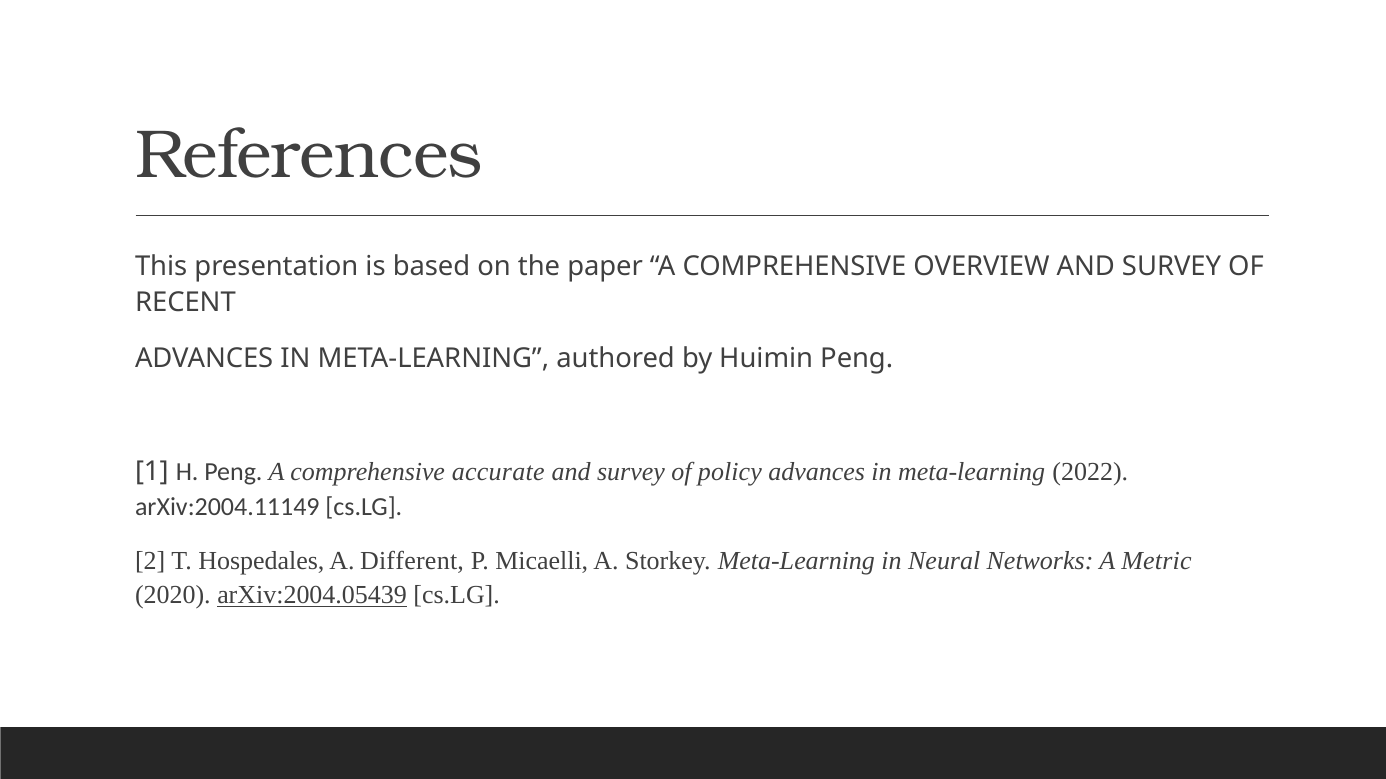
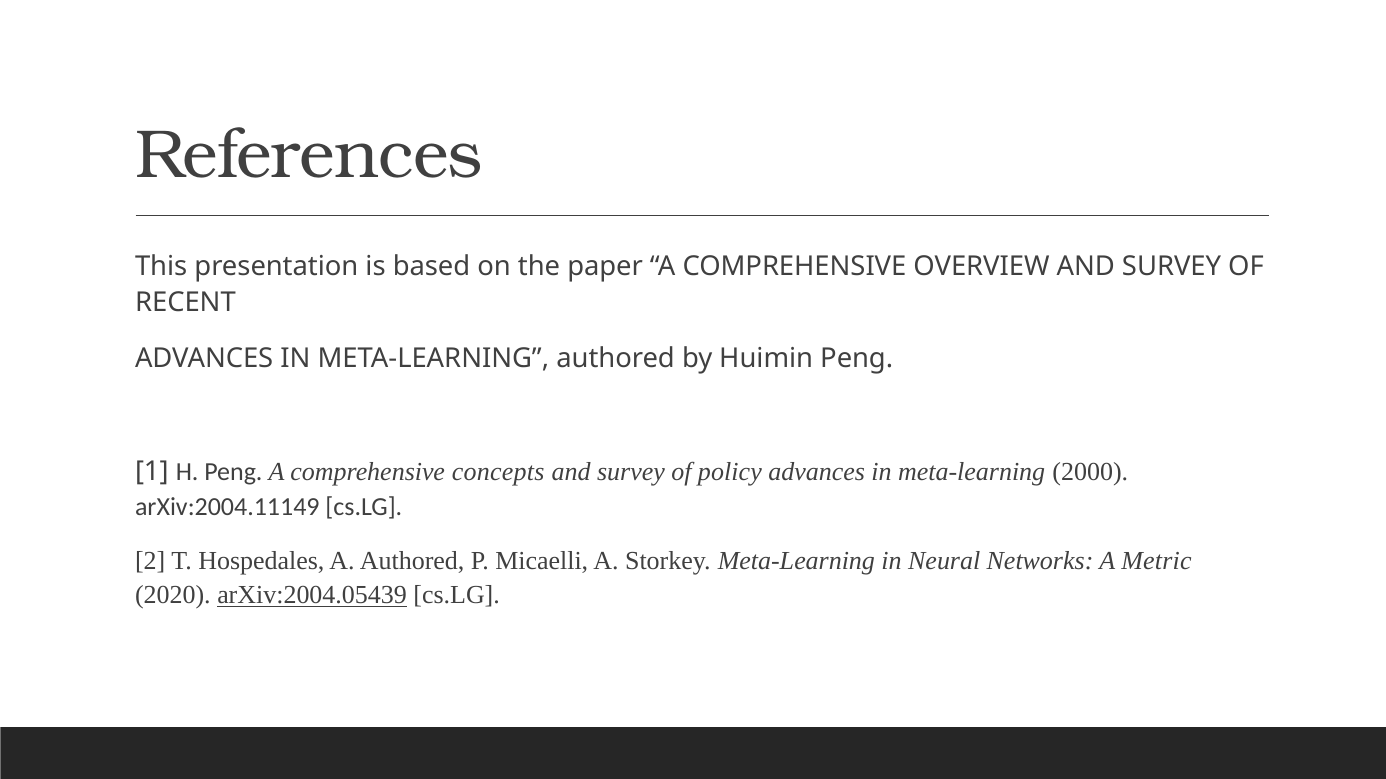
accurate: accurate -> concepts (498, 472)
2022: 2022 -> 2000 (1090, 472)
A Different: Different -> Authored (412, 561)
